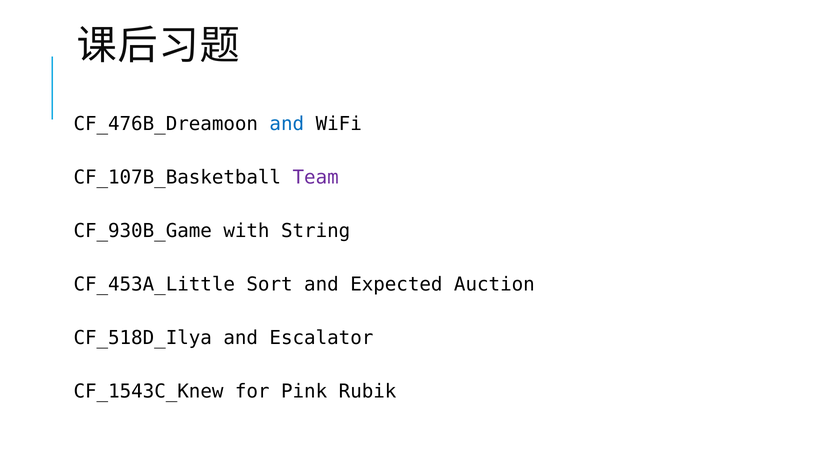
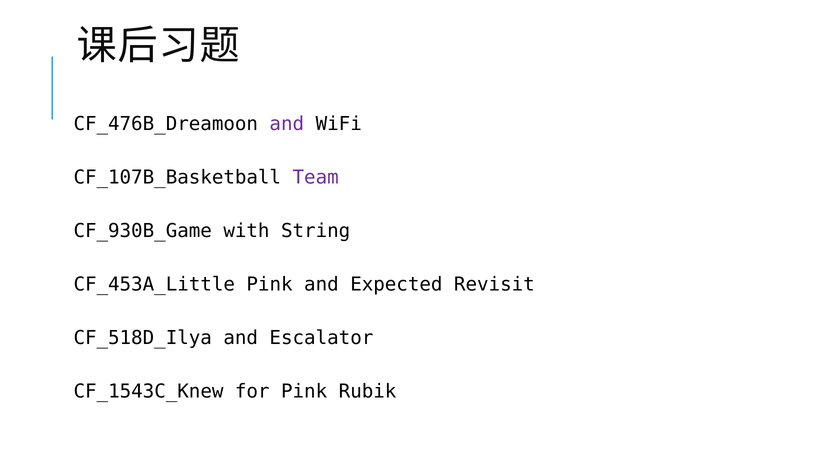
and colour: blue -> purple (287, 124)
CF_453A_Little Sort: Sort -> Pink (270, 285)
Auction: Auction -> Revisit (494, 285)
